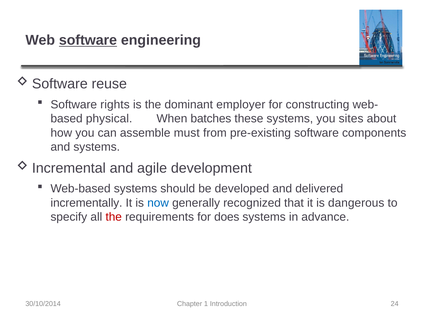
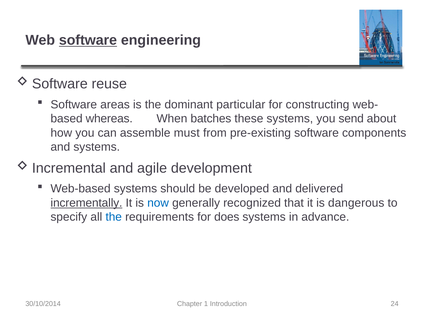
rights: rights -> areas (115, 105)
employer: employer -> particular (241, 105)
physical: physical -> whereas (109, 119)
sites: sites -> send (351, 119)
incrementally underline: none -> present (86, 203)
the colour: red -> blue (114, 217)
